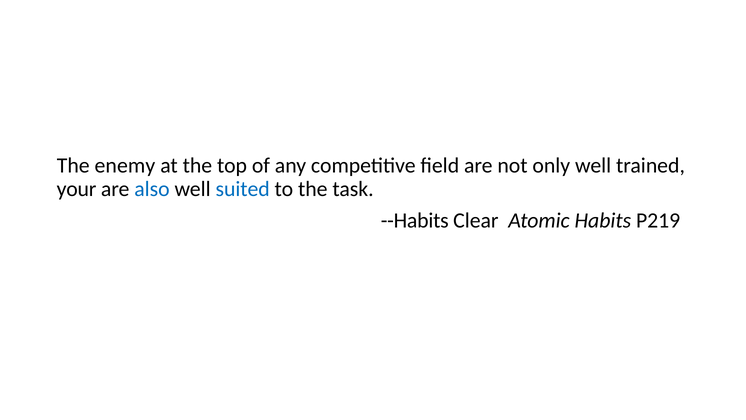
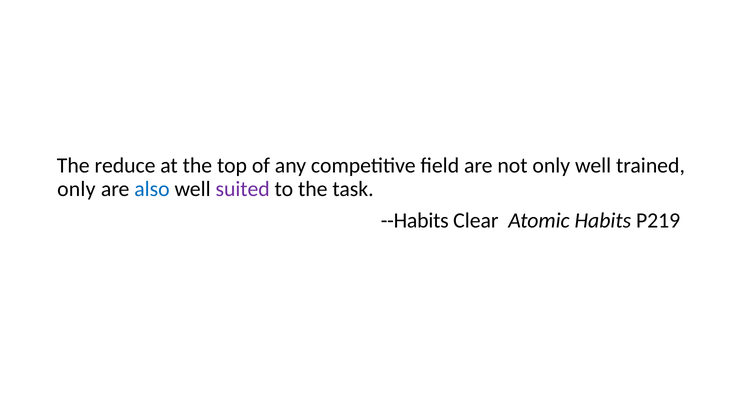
enemy: enemy -> reduce (125, 166)
your: your -> only (76, 189)
suited colour: blue -> purple (243, 189)
